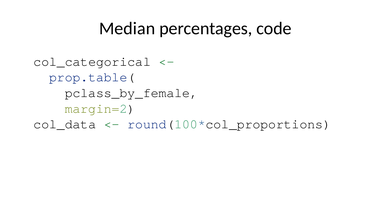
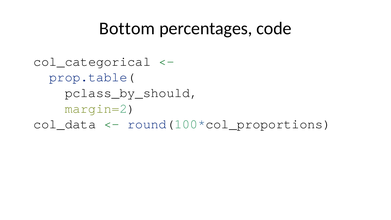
Median: Median -> Bottom (127, 28)
pclass_by_female: pclass_by_female -> pclass_by_should (131, 93)
